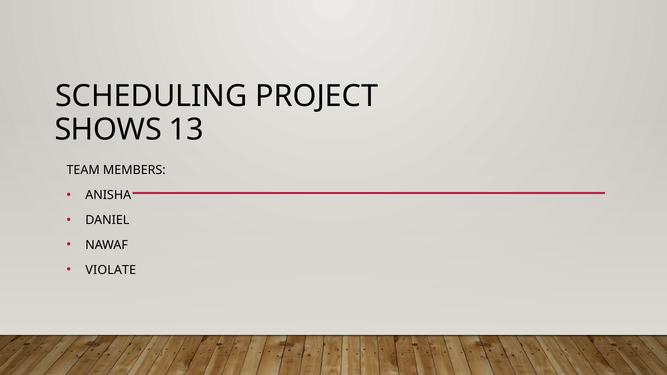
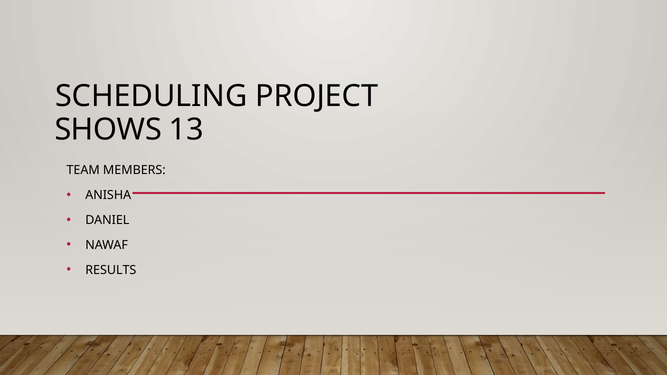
VIOLATE: VIOLATE -> RESULTS (111, 270)
